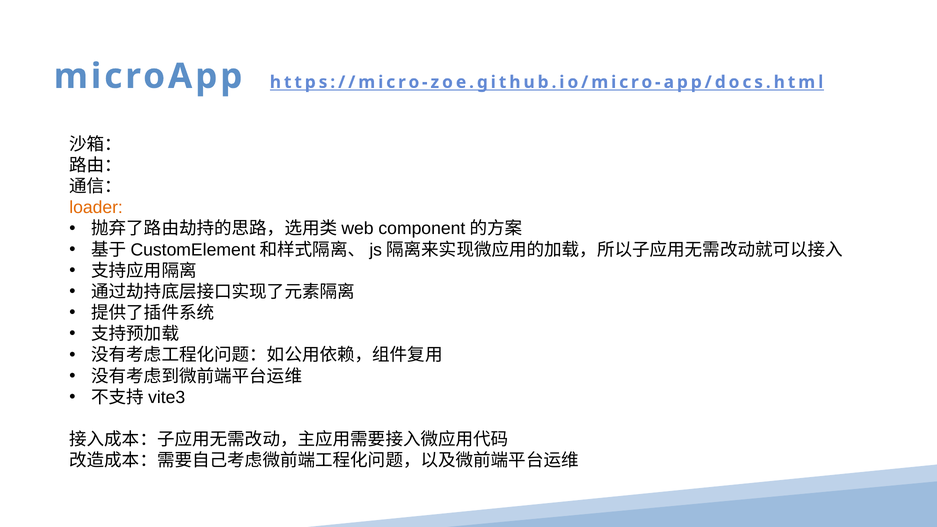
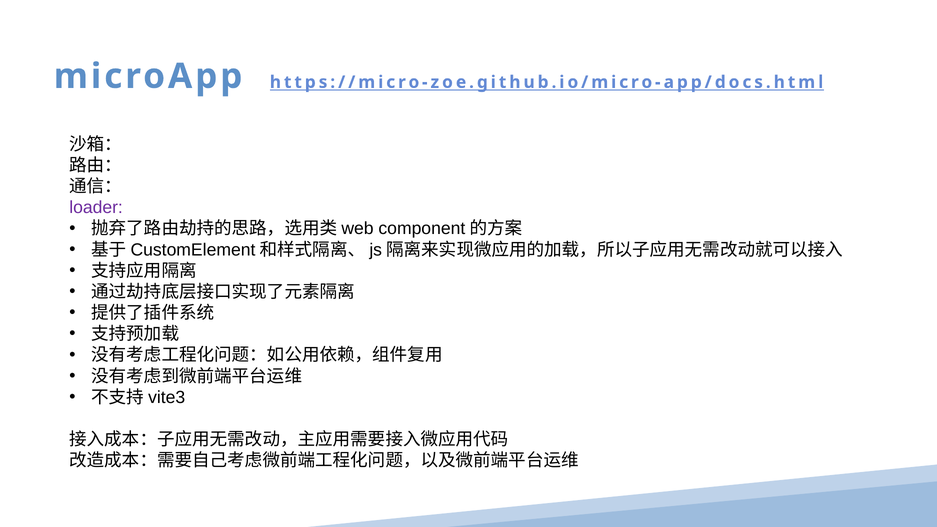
loader colour: orange -> purple (96, 208)
